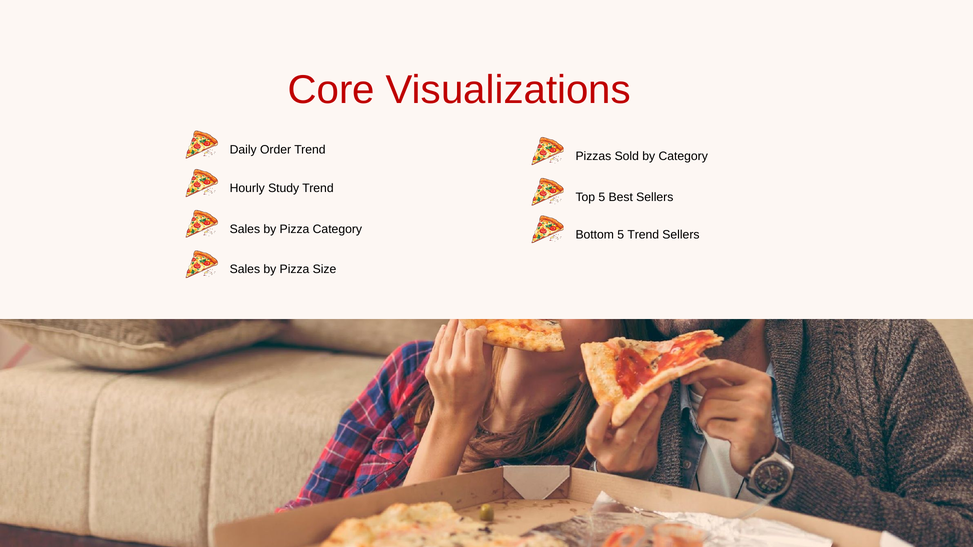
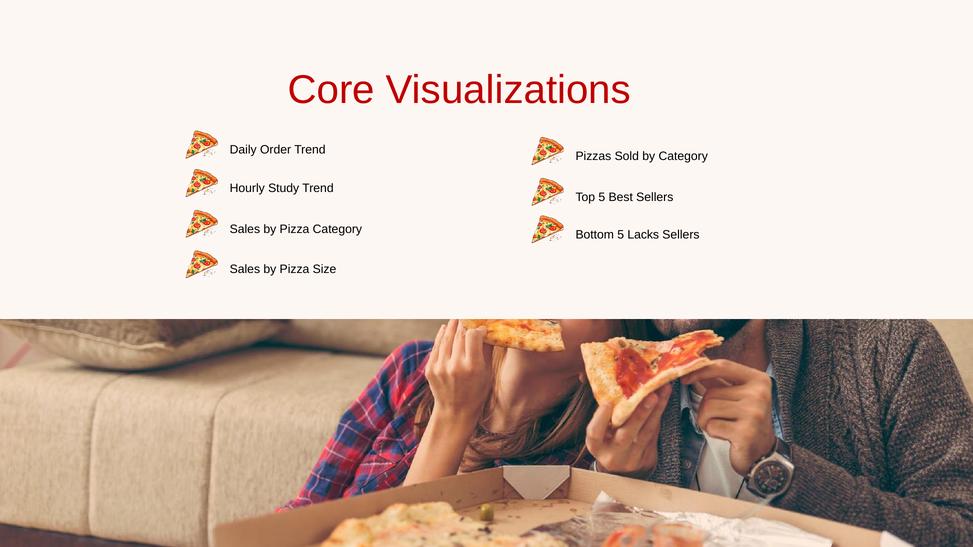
5 Trend: Trend -> Lacks (643, 235)
